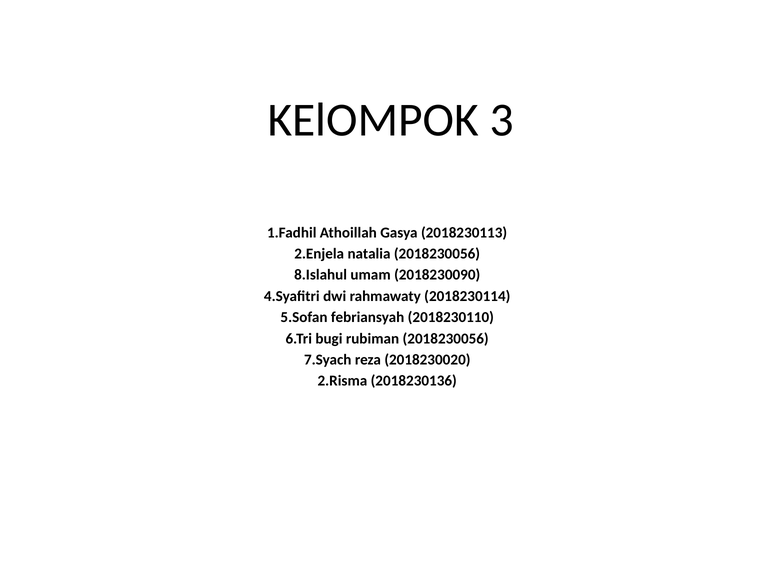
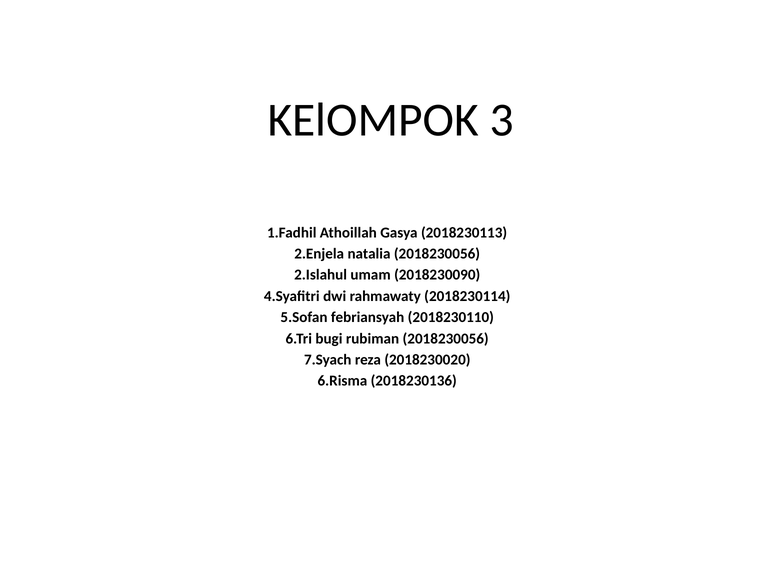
8.Islahul: 8.Islahul -> 2.Islahul (321, 275)
2.Risma: 2.Risma -> 6.Risma (342, 381)
